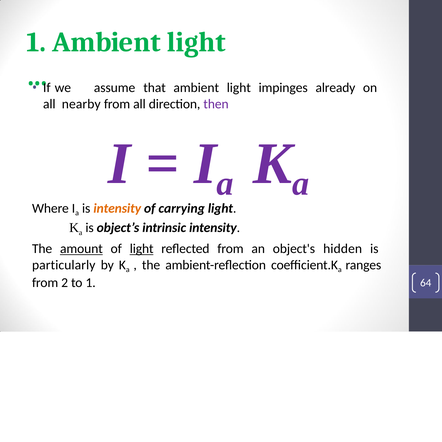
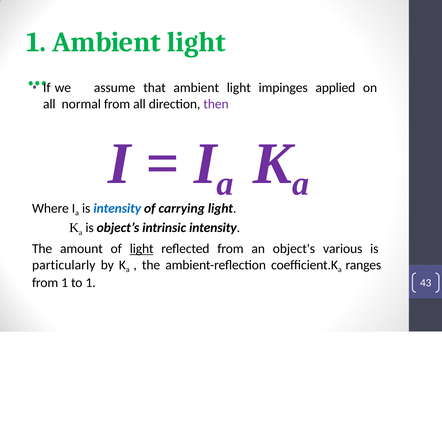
already: already -> applied (335, 88)
nearby: nearby -> normal (81, 104)
intensity colour: orange -> blue (117, 208)
amount underline: present -> none (81, 249)
hidden: hidden -> various (343, 249)
from 2: 2 -> 1 (65, 283)
64: 64 -> 43 (426, 283)
